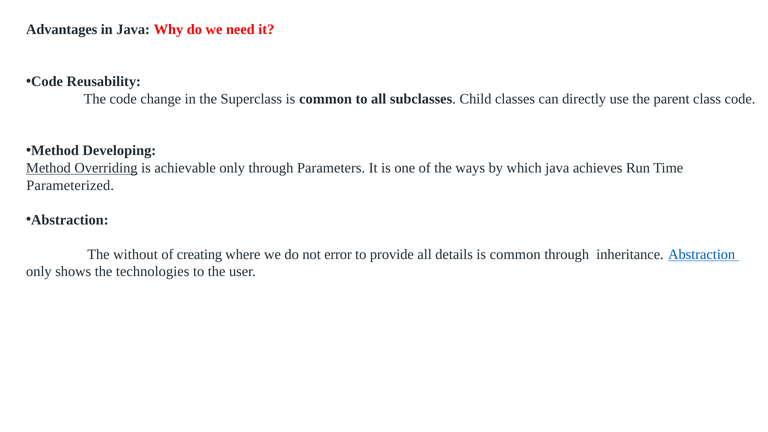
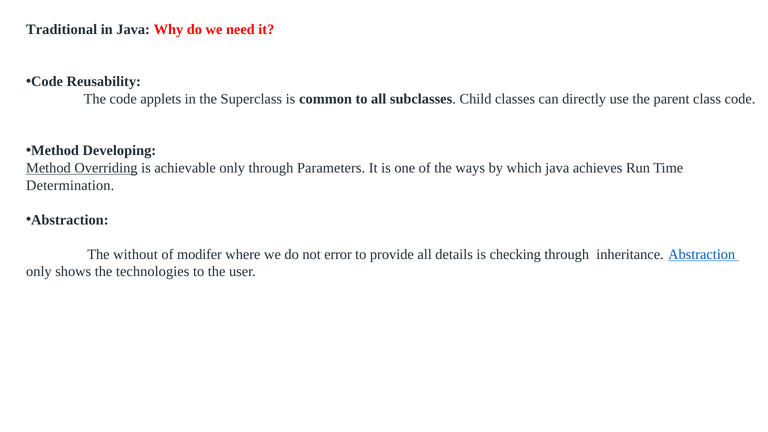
Advantages: Advantages -> Traditional (62, 30)
change: change -> applets (161, 99)
Parameterized: Parameterized -> Determination (70, 185)
creating: creating -> modifer (199, 254)
details is common: common -> checking (515, 254)
